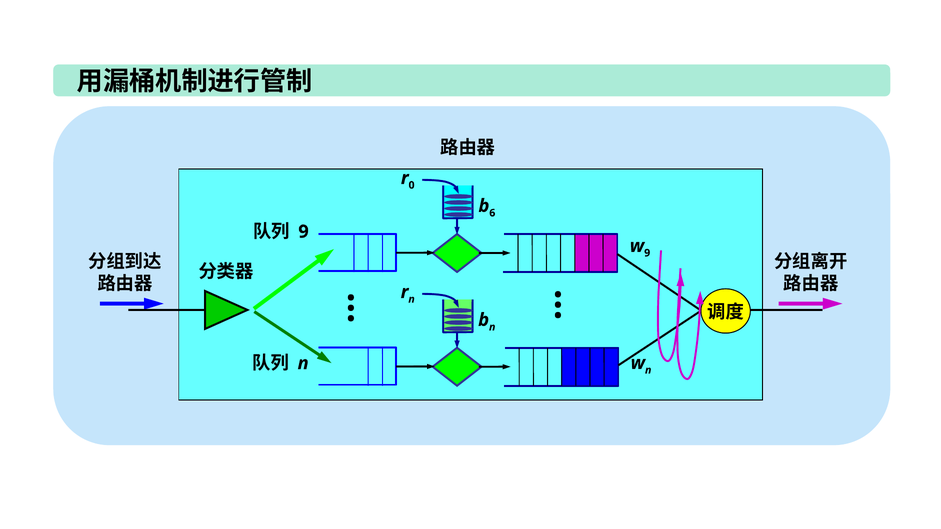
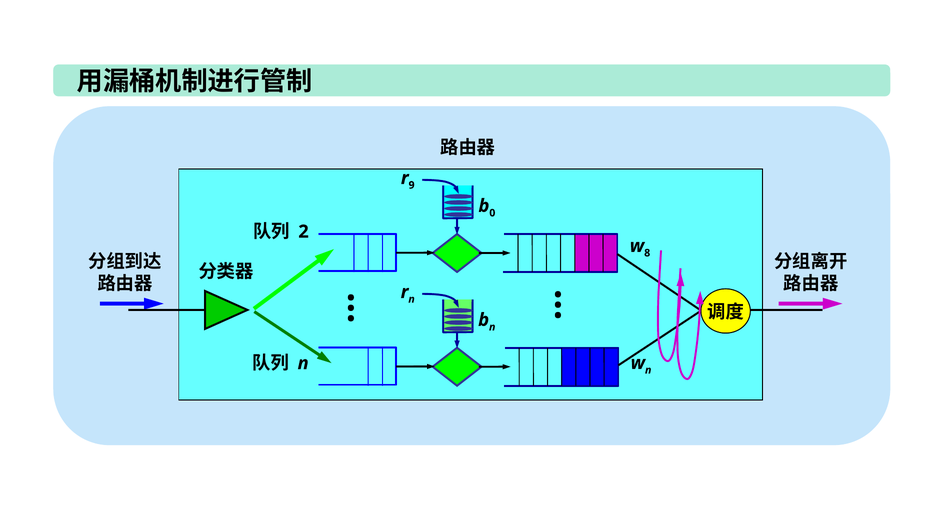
0: 0 -> 9 (412, 185)
6: 6 -> 0 (492, 213)
9: 9 -> 2 (304, 232)
9: 9 -> 8 (647, 253)
